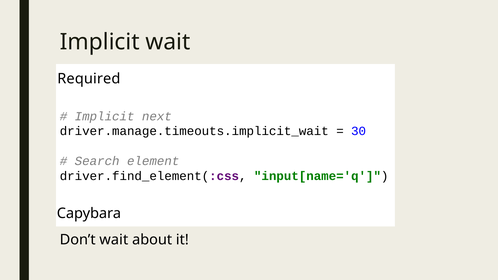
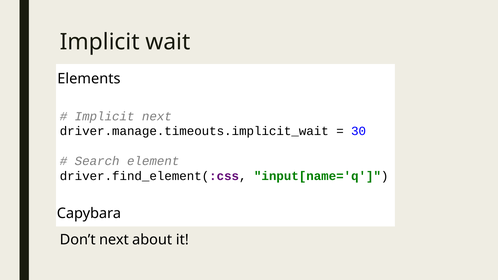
Required: Required -> Elements (89, 79)
Don’t wait: wait -> next (114, 240)
